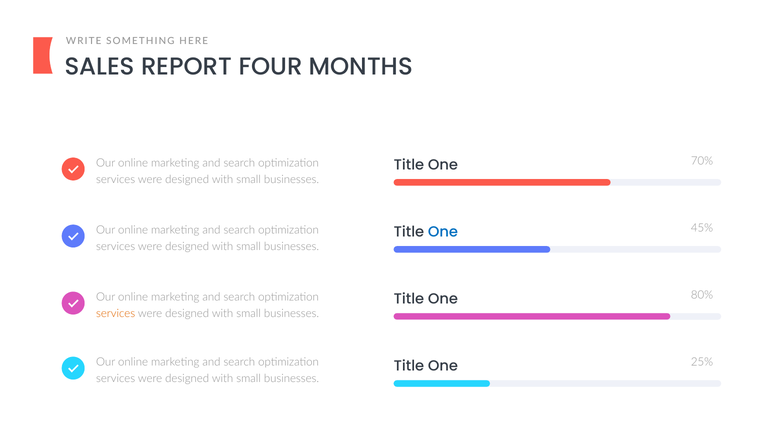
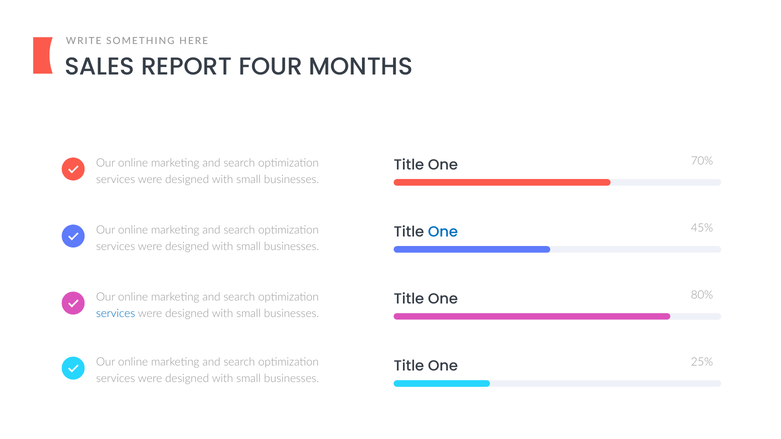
services colour: orange -> blue (116, 314)
